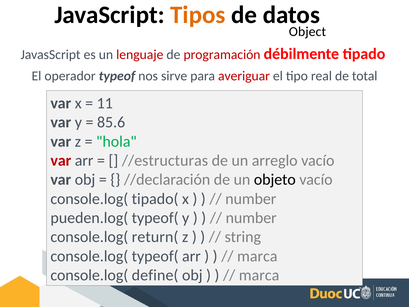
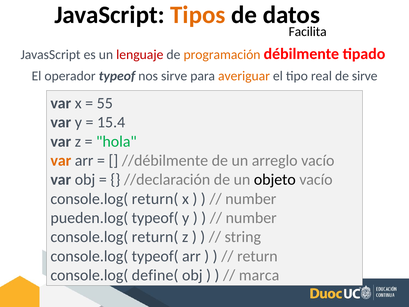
Object: Object -> Facilita (308, 32)
programación colour: red -> orange (222, 55)
averiguar colour: red -> orange (244, 76)
de total: total -> sirve (365, 76)
11: 11 -> 55 (105, 103)
85.6: 85.6 -> 15.4 (111, 122)
var colour: red -> orange (61, 160)
//estructuras: //estructuras -> //débilmente (165, 160)
tipado(: tipado( -> return( (155, 199)
marca: marca -> return (257, 256)
